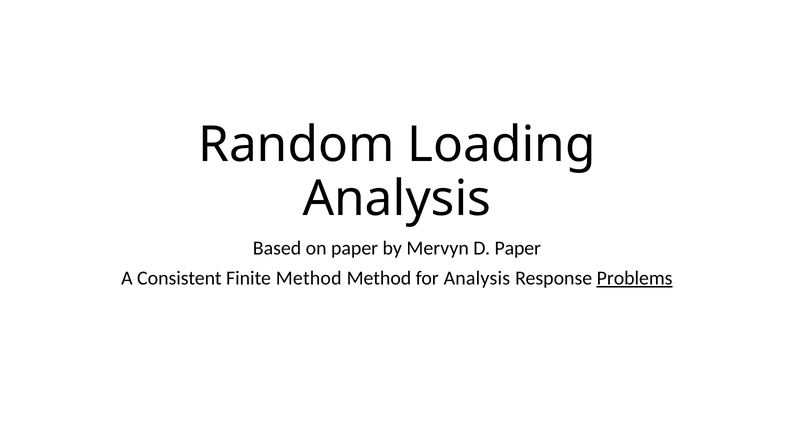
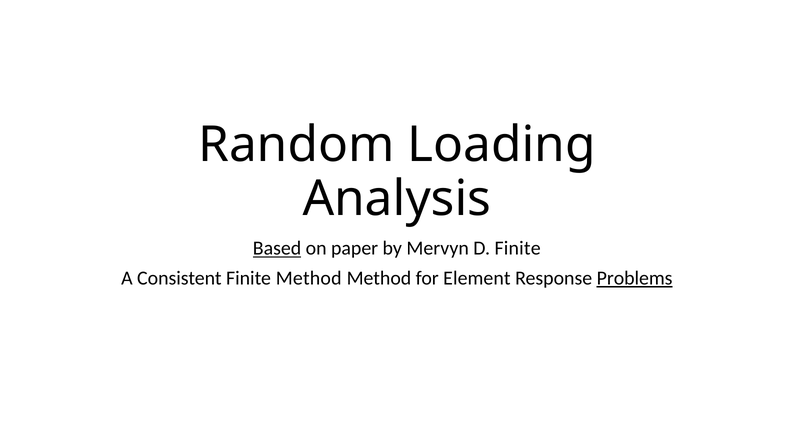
Based underline: none -> present (277, 248)
D Paper: Paper -> Finite (518, 248)
for Analysis: Analysis -> Element (477, 278)
